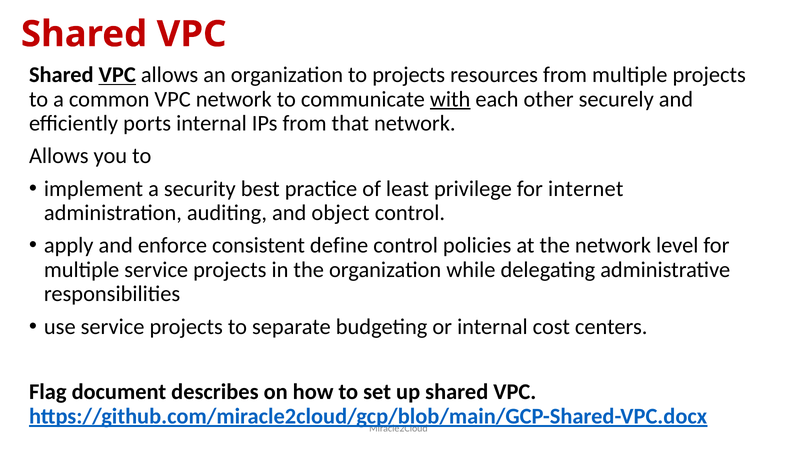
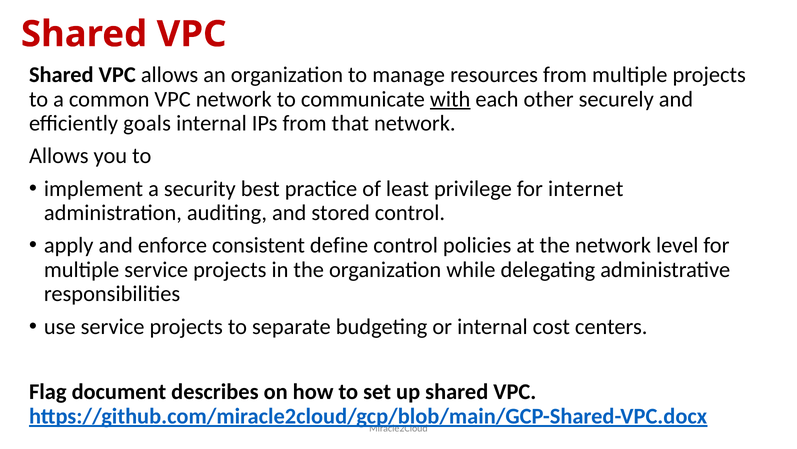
VPC underline: present -> none (117, 75)
to projects: projects -> manage (409, 75)
ports: ports -> goals (147, 123)
object: object -> stored (341, 213)
